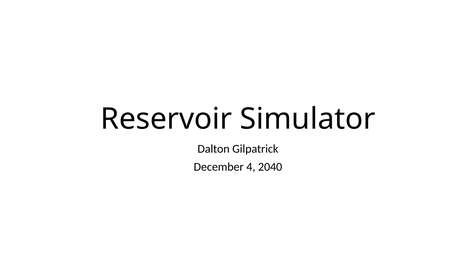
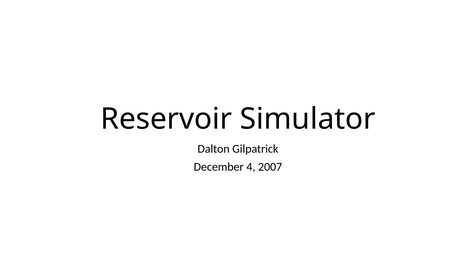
2040: 2040 -> 2007 (270, 167)
